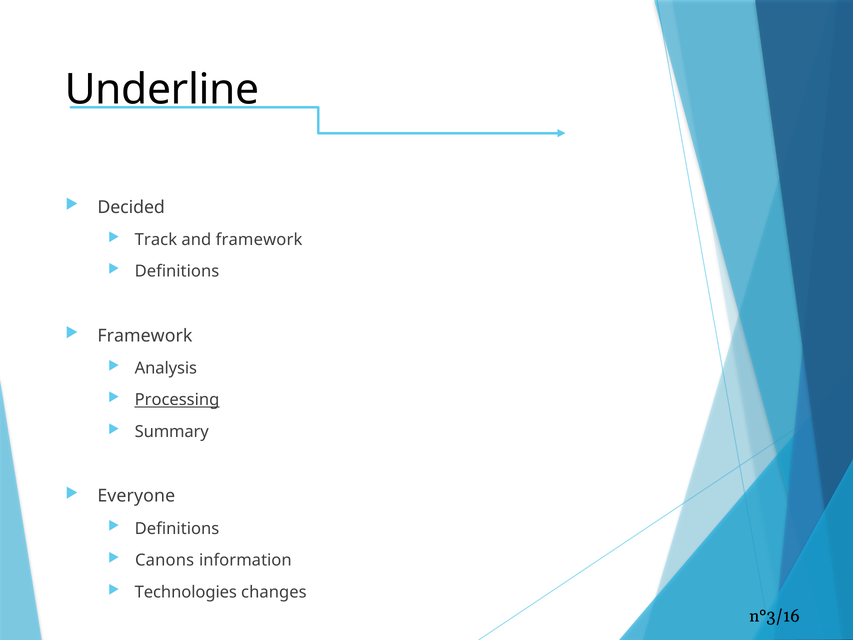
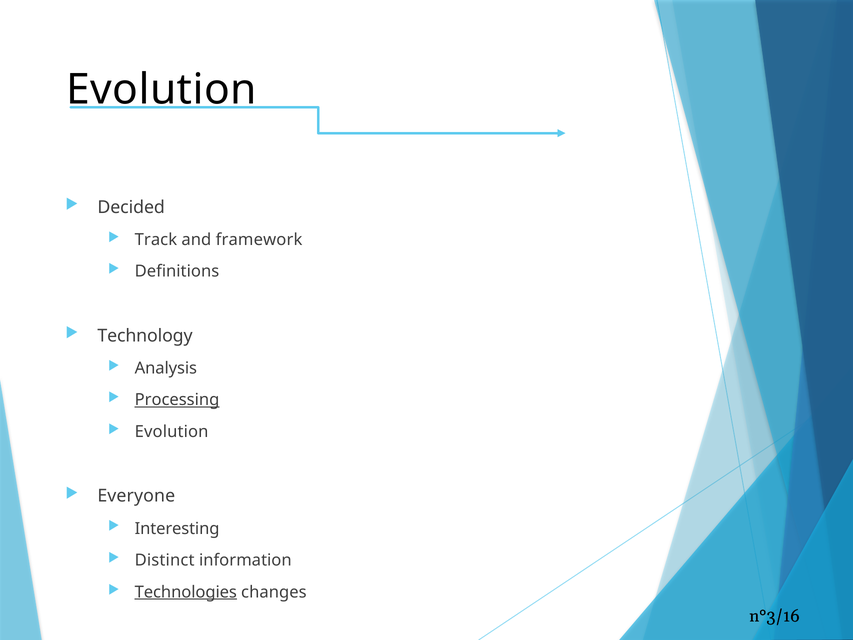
Underline: Underline -> Evolution (161, 90)
Framework: Framework -> Technology (145, 336)
Summary: Summary -> Evolution (172, 432)
Definitions: Definitions -> Interesting (177, 528)
Canons: Canons -> Distinct (165, 560)
Technologies underline: none -> present (186, 592)
